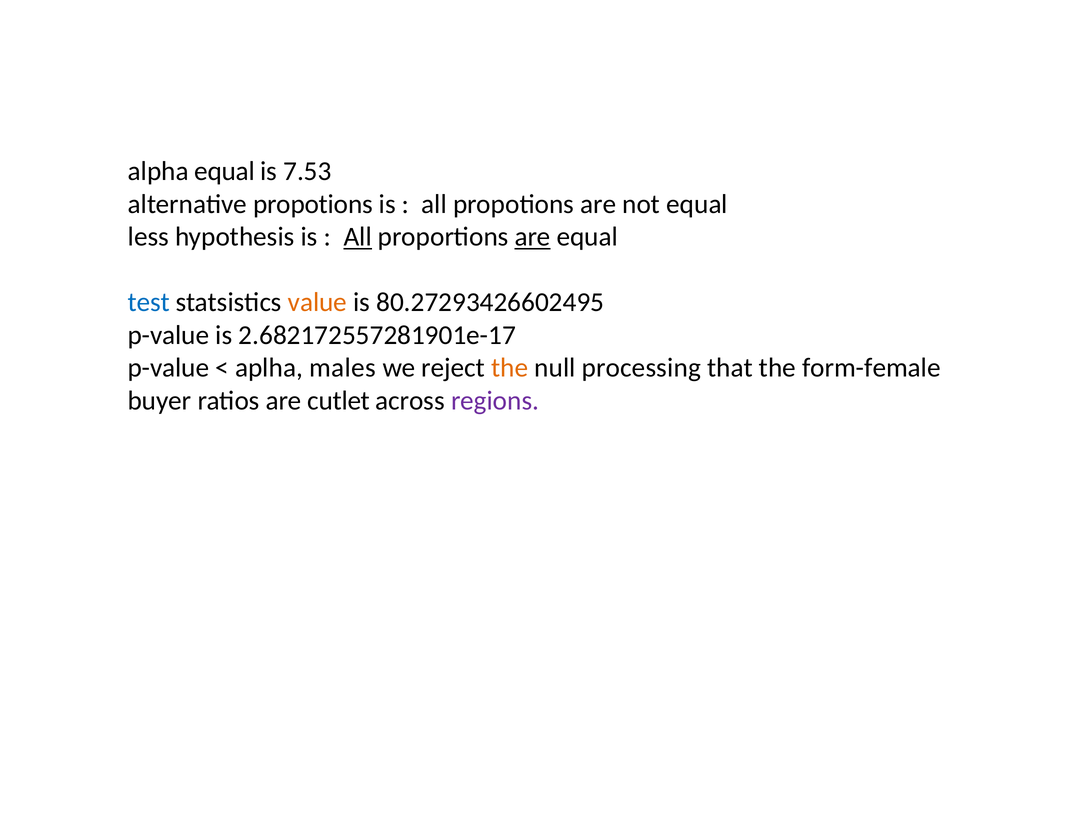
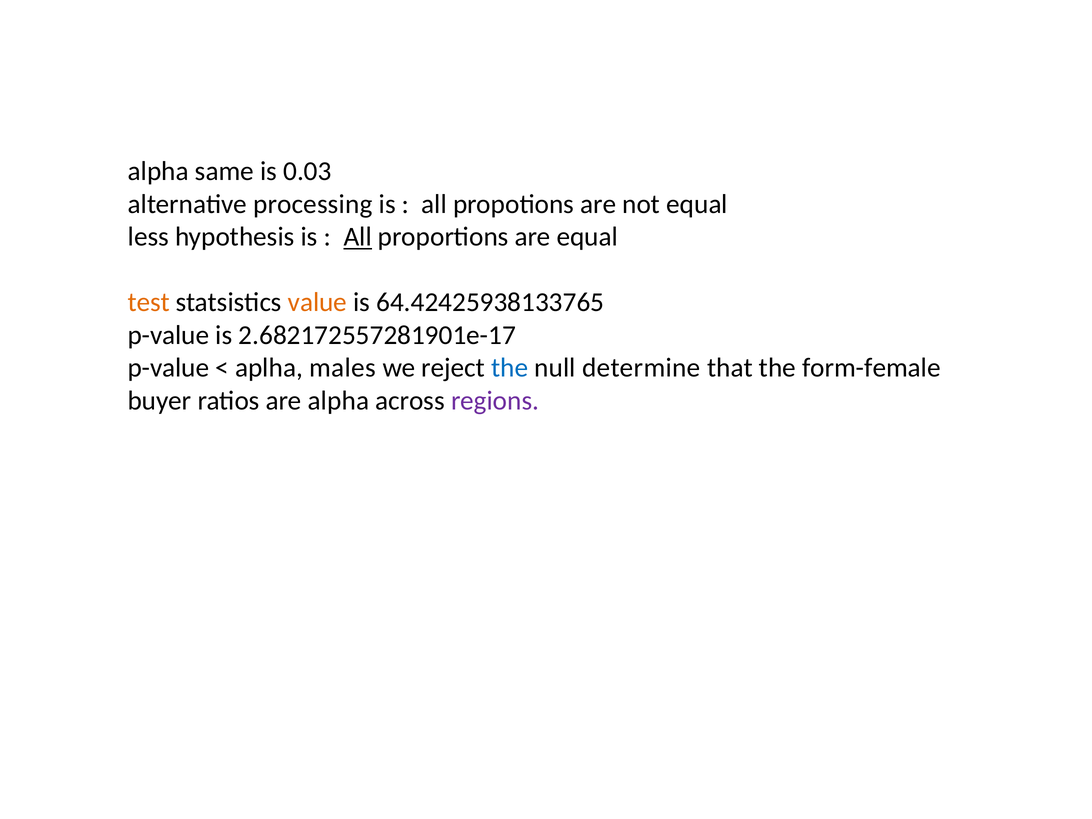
alpha equal: equal -> same (224, 171)
7.53: 7.53 -> 0.03 (307, 171)
alternative propotions: propotions -> processing (313, 204)
are underline: present -> none (533, 237)
test colour: blue -> orange (149, 302)
80.27293426602495: 80.27293426602495 -> 64.42425938133765 (490, 302)
the colour: orange -> blue (510, 368)
processing: processing -> determine (641, 368)
are cutlet: cutlet -> alpha (338, 401)
